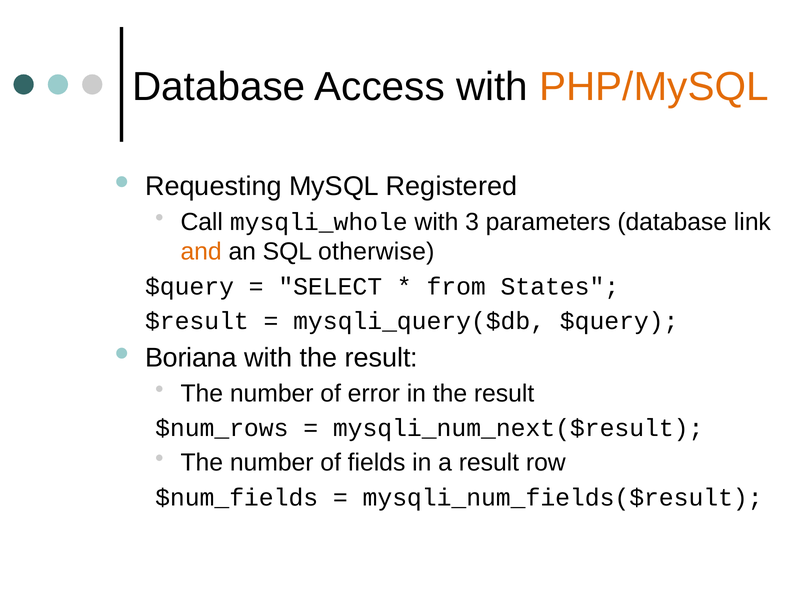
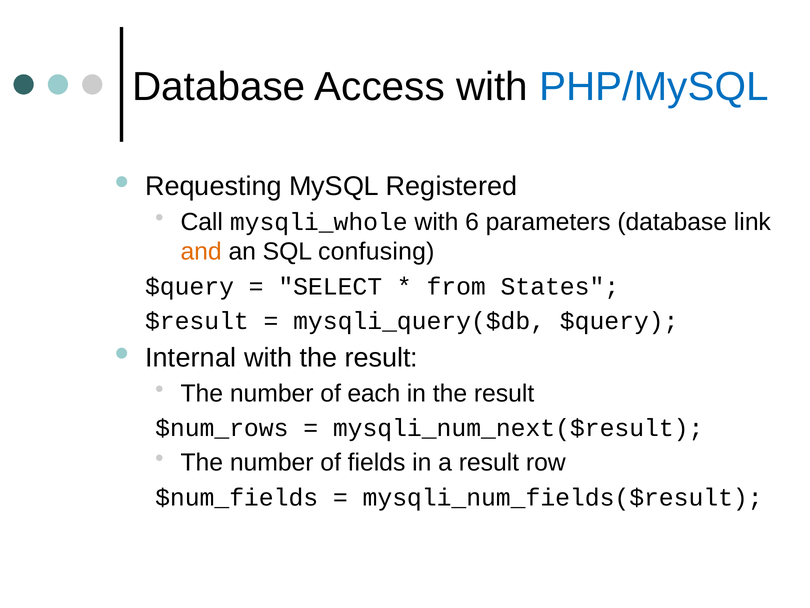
PHP/MySQL colour: orange -> blue (654, 87)
3: 3 -> 6 (472, 222)
otherwise: otherwise -> confusing (376, 251)
Boriana: Boriana -> Internal (191, 357)
error: error -> each (374, 393)
